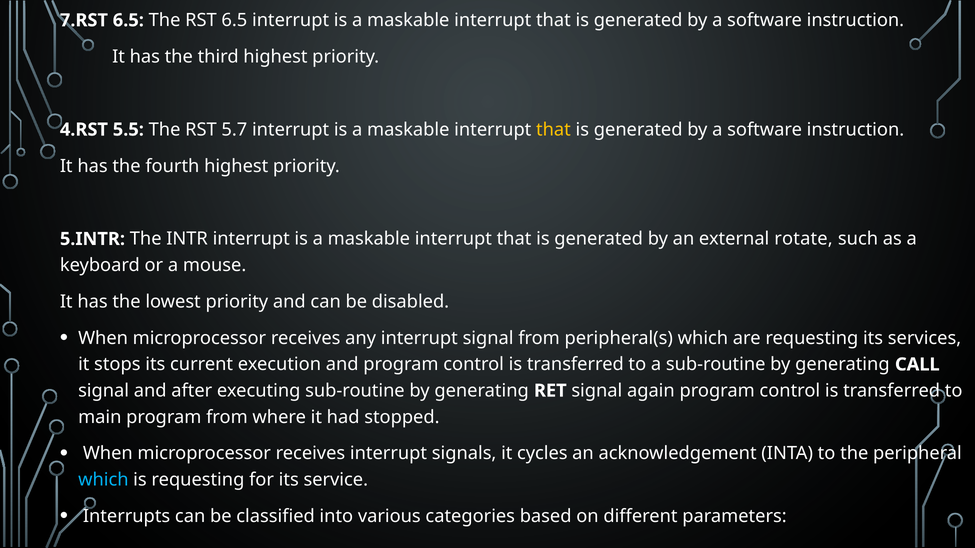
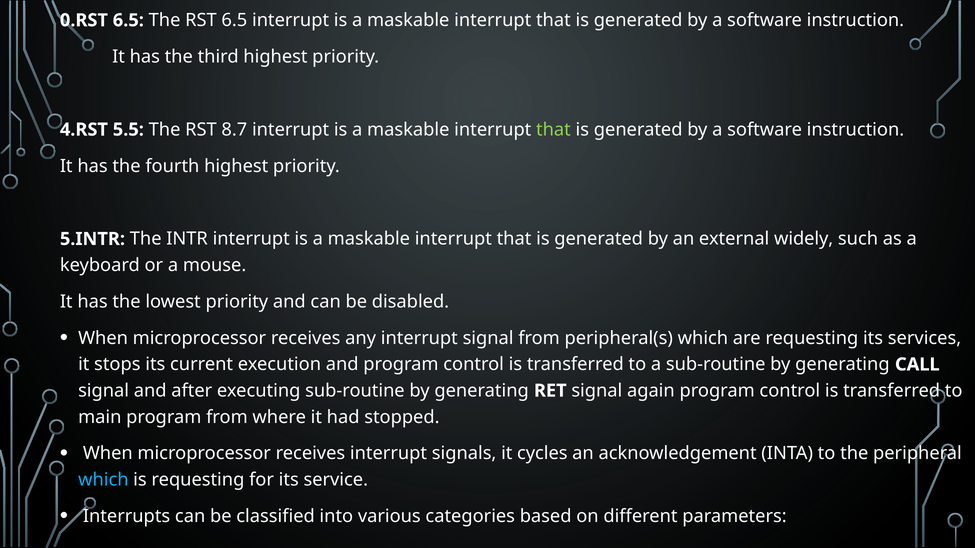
7.RST: 7.RST -> 0.RST (84, 20)
5.7: 5.7 -> 8.7 (234, 130)
that colour: yellow -> light green (553, 130)
rotate: rotate -> widely (804, 239)
